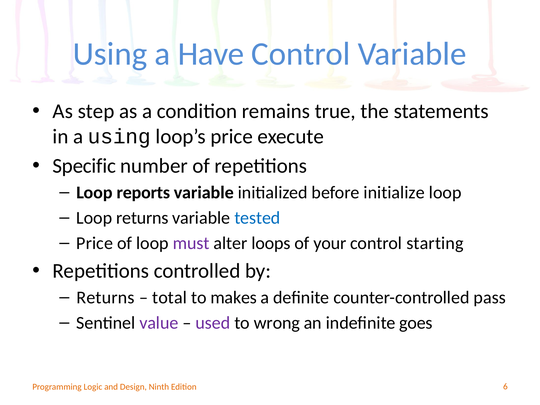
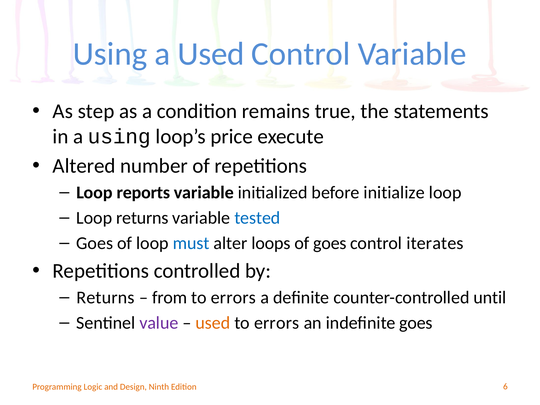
a Have: Have -> Used (211, 54)
Specific: Specific -> Altered (84, 166)
Price: Price -> Goes (95, 243)
must colour: purple -> blue (191, 243)
of your: your -> goes (330, 243)
starting: starting -> iterates (435, 243)
total: total -> from (170, 298)
makes: makes -> errors (233, 298)
pass: pass -> until (490, 298)
used colour: purple -> orange (213, 323)
wrong: wrong -> errors (277, 323)
